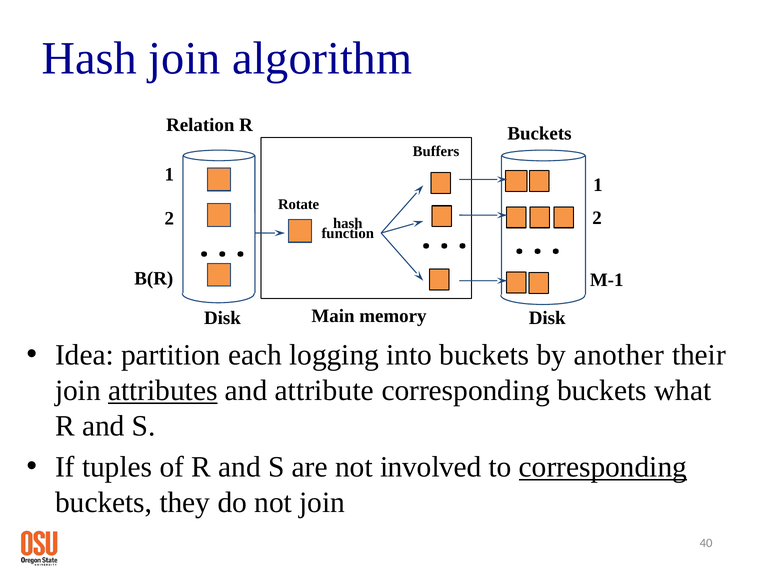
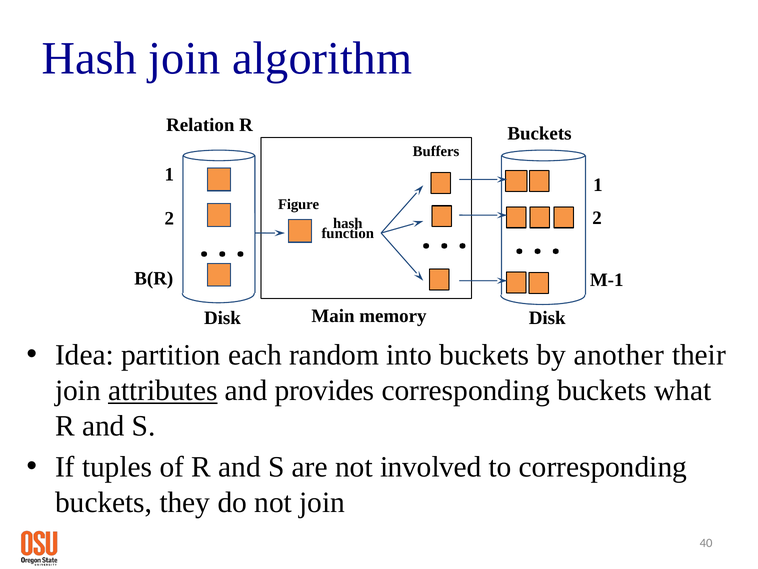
Rotate: Rotate -> Figure (299, 204)
logging: logging -> random (334, 355)
attribute: attribute -> provides (325, 390)
corresponding underline: present -> none (603, 467)
